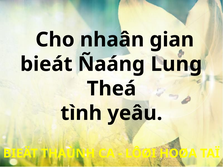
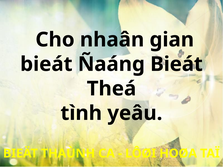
Ñaáng Lung: Lung -> Bieát (177, 64)
